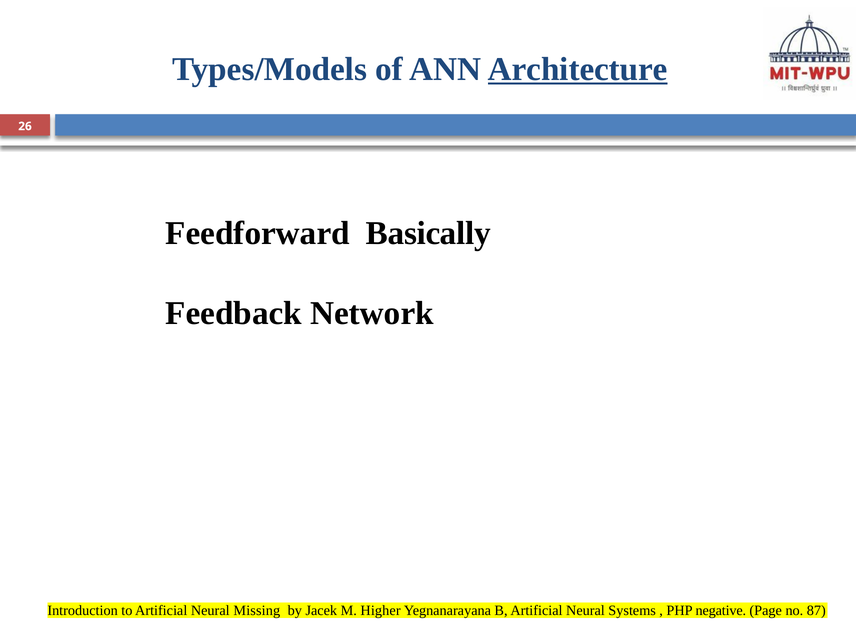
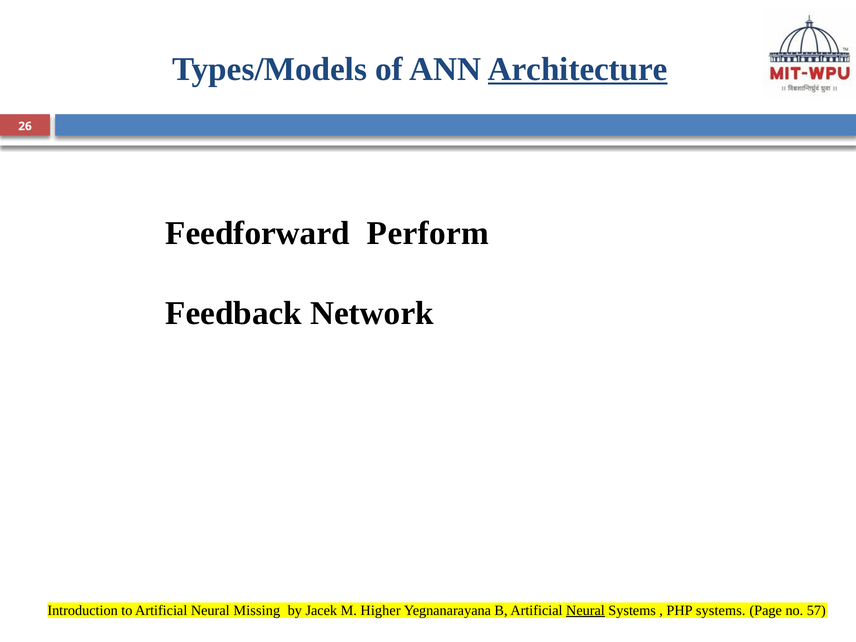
Basically: Basically -> Perform (428, 233)
Neural underline: none -> present (585, 610)
PHP negative: negative -> systems (721, 610)
87: 87 -> 57 (816, 610)
